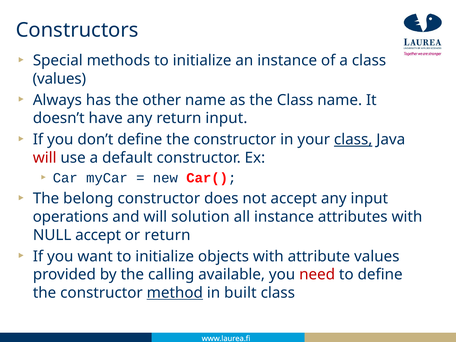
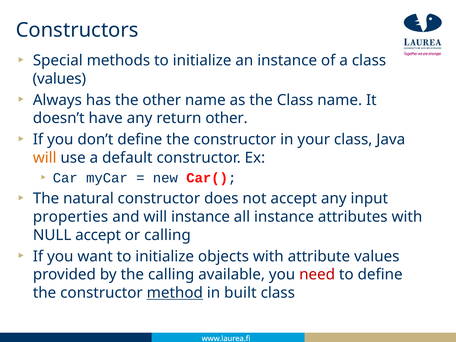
return input: input -> other (227, 118)
class underline: present -> none (353, 140)
will colour: red -> orange (45, 158)
belong: belong -> natural (88, 199)
operations: operations -> properties (70, 217)
will solution: solution -> instance (201, 217)
or return: return -> calling (167, 235)
